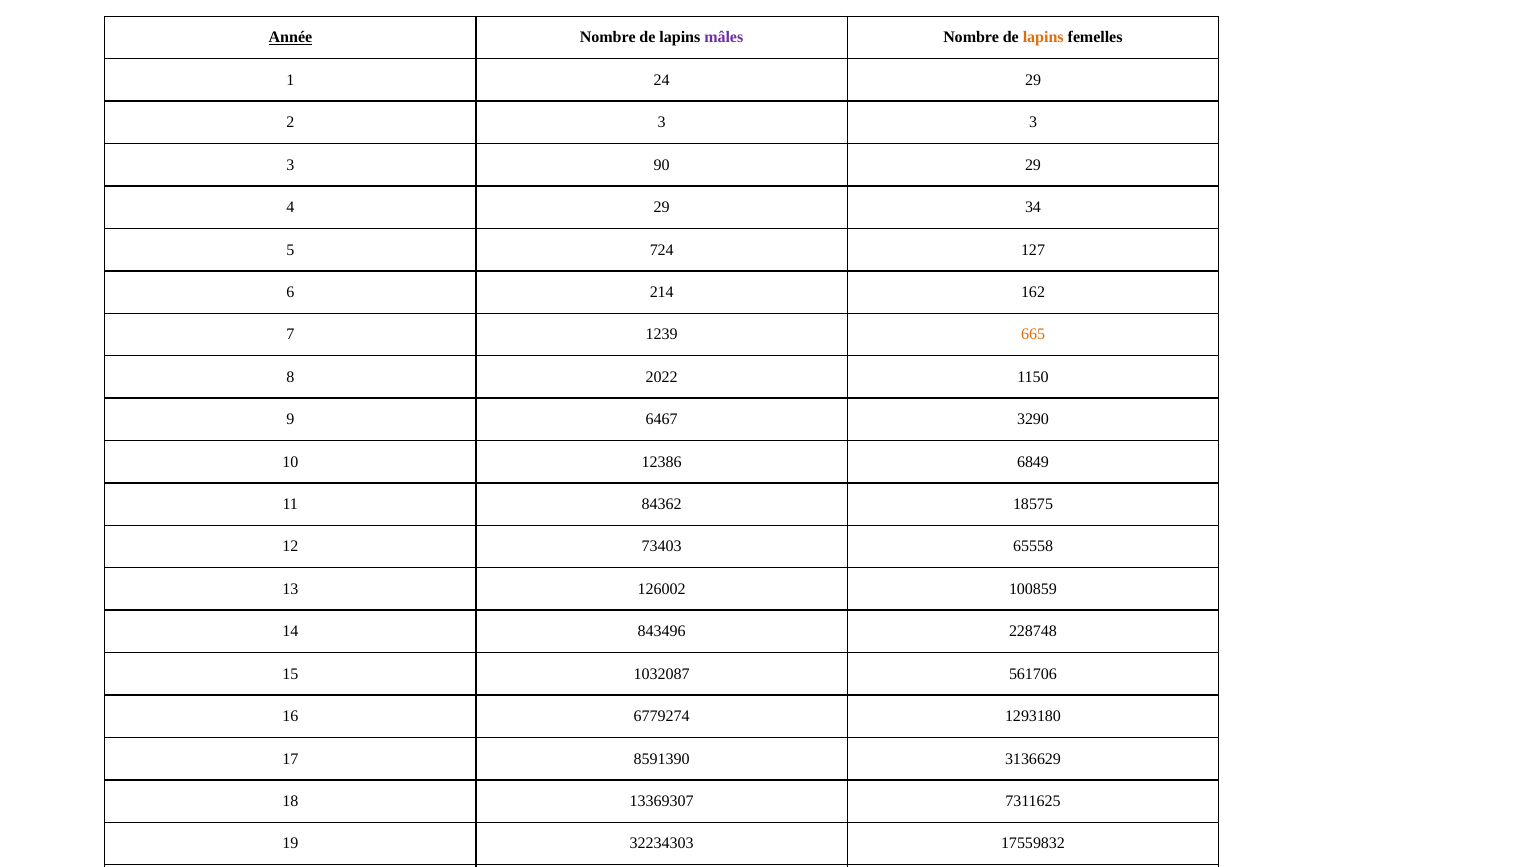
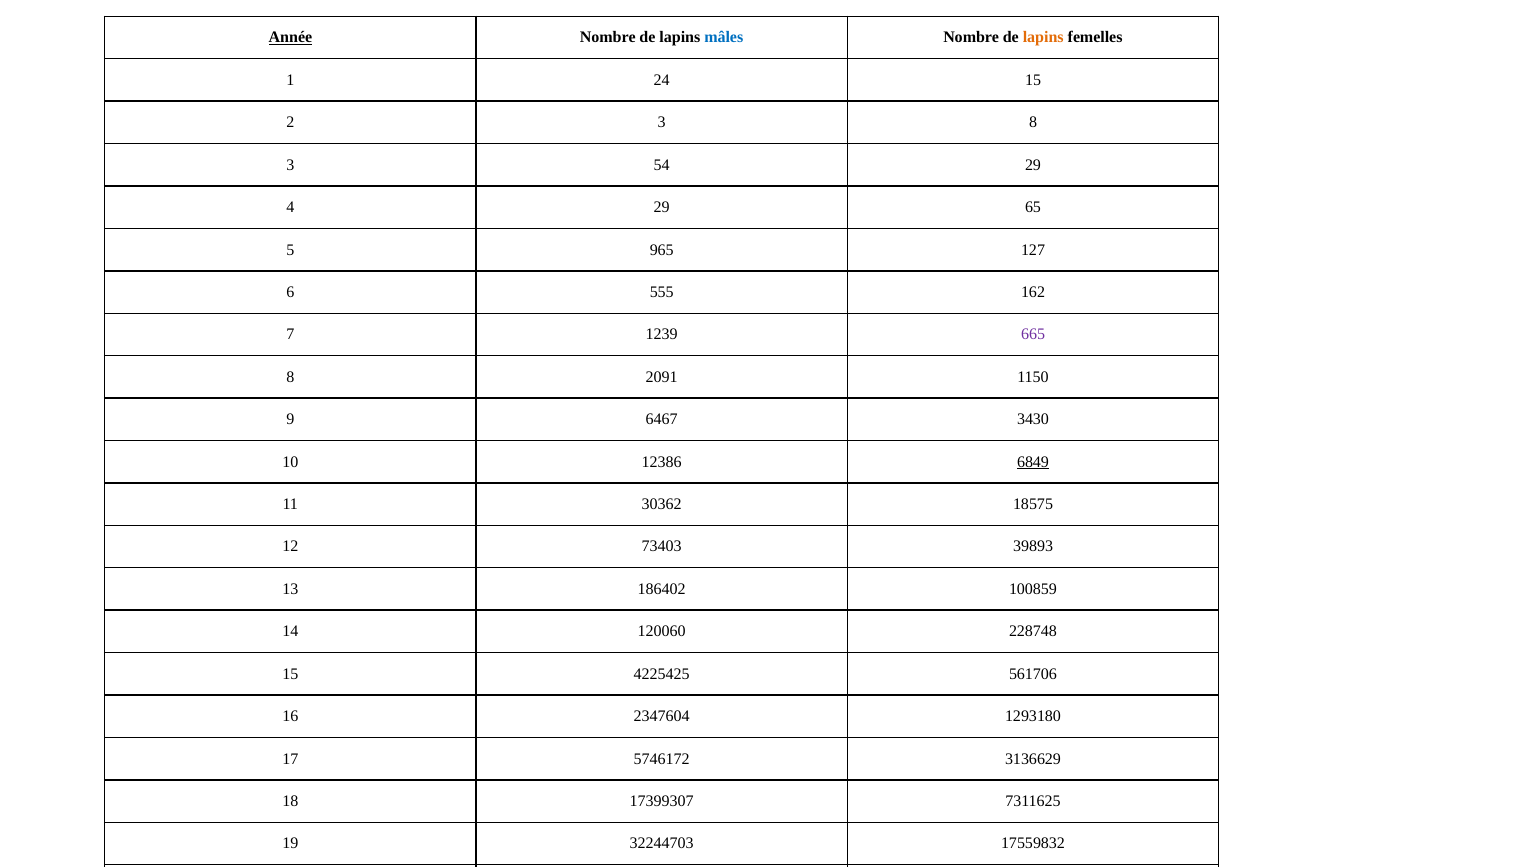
mâles colour: purple -> blue (724, 38)
24 29: 29 -> 15 (1033, 80)
2 3 3: 3 -> 8 (1033, 122)
90: 90 -> 54 (662, 165)
34: 34 -> 65 (1033, 207)
724: 724 -> 965 (662, 249)
214: 214 -> 555 (662, 292)
665 colour: orange -> purple (1033, 334)
2022: 2022 -> 2091 (662, 377)
3290: 3290 -> 3430 (1033, 419)
6849 underline: none -> present (1033, 461)
84362: 84362 -> 30362 (662, 504)
65558: 65558 -> 39893 (1033, 546)
126002: 126002 -> 186402 (662, 589)
843496: 843496 -> 120060 (662, 631)
1032087: 1032087 -> 4225425 (662, 673)
6779274: 6779274 -> 2347604 (662, 716)
8591390: 8591390 -> 5746172 (662, 758)
13369307: 13369307 -> 17399307 (662, 800)
32234303: 32234303 -> 32244703 (662, 843)
